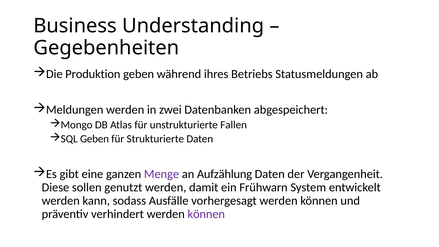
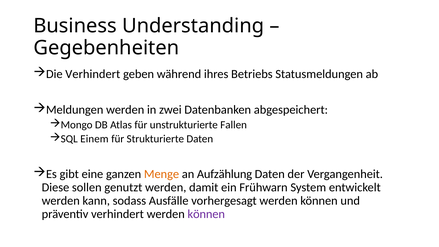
Die Produktion: Produktion -> Verhindert (93, 74)
SQL Geben: Geben -> Einem (94, 139)
Menge colour: purple -> orange (162, 174)
